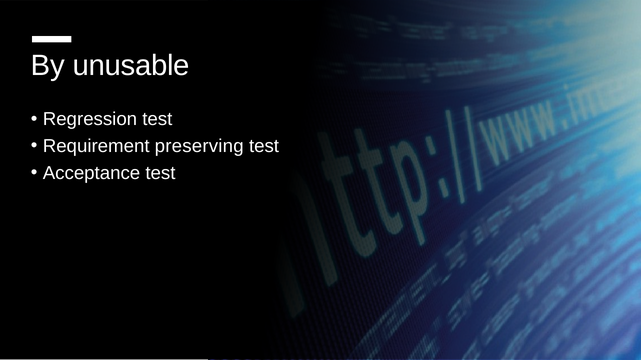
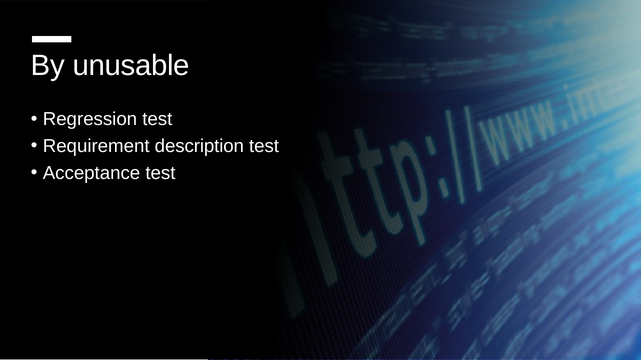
preserving: preserving -> description (199, 146)
